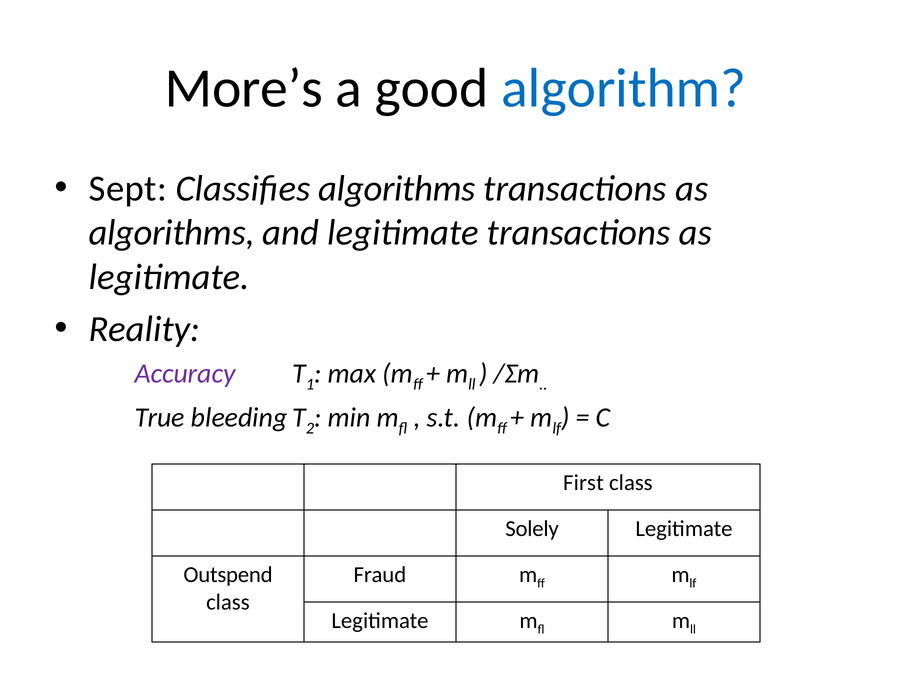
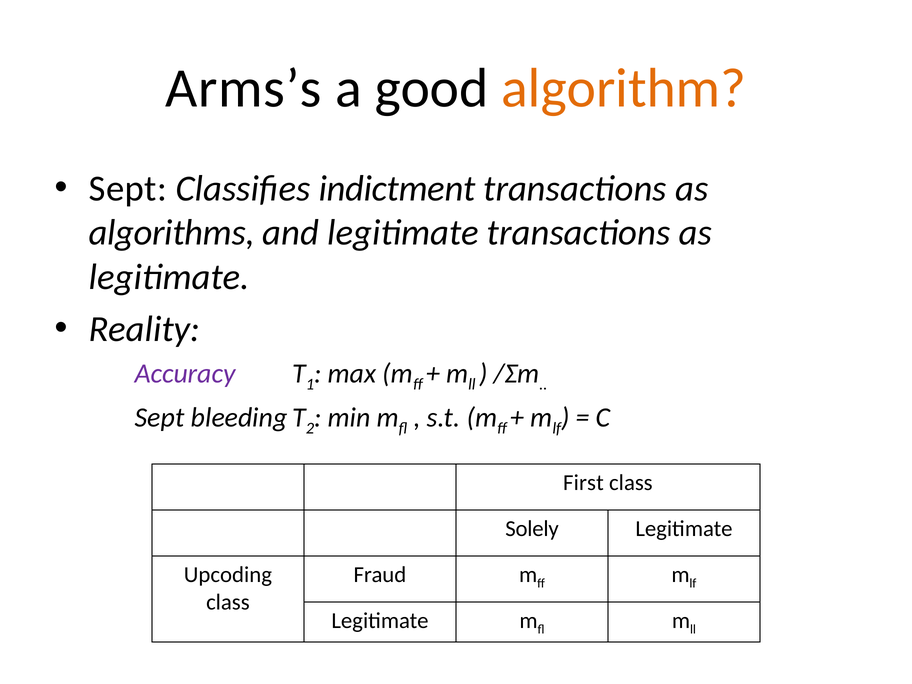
More’s: More’s -> Arms’s (244, 88)
algorithm colour: blue -> orange (624, 88)
Classifies algorithms: algorithms -> indictment (397, 189)
True: True -> Sept (159, 418)
Outspend: Outspend -> Upcoding (228, 575)
